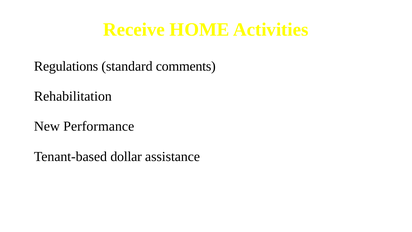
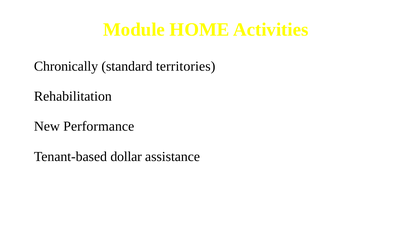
Receive: Receive -> Module (134, 30)
Regulations: Regulations -> Chronically (66, 66)
comments: comments -> territories (186, 66)
